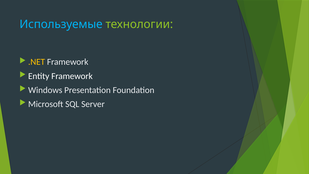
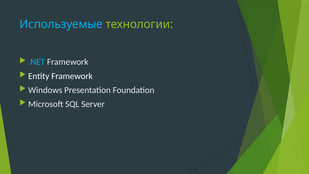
.NET colour: yellow -> light blue (37, 62)
